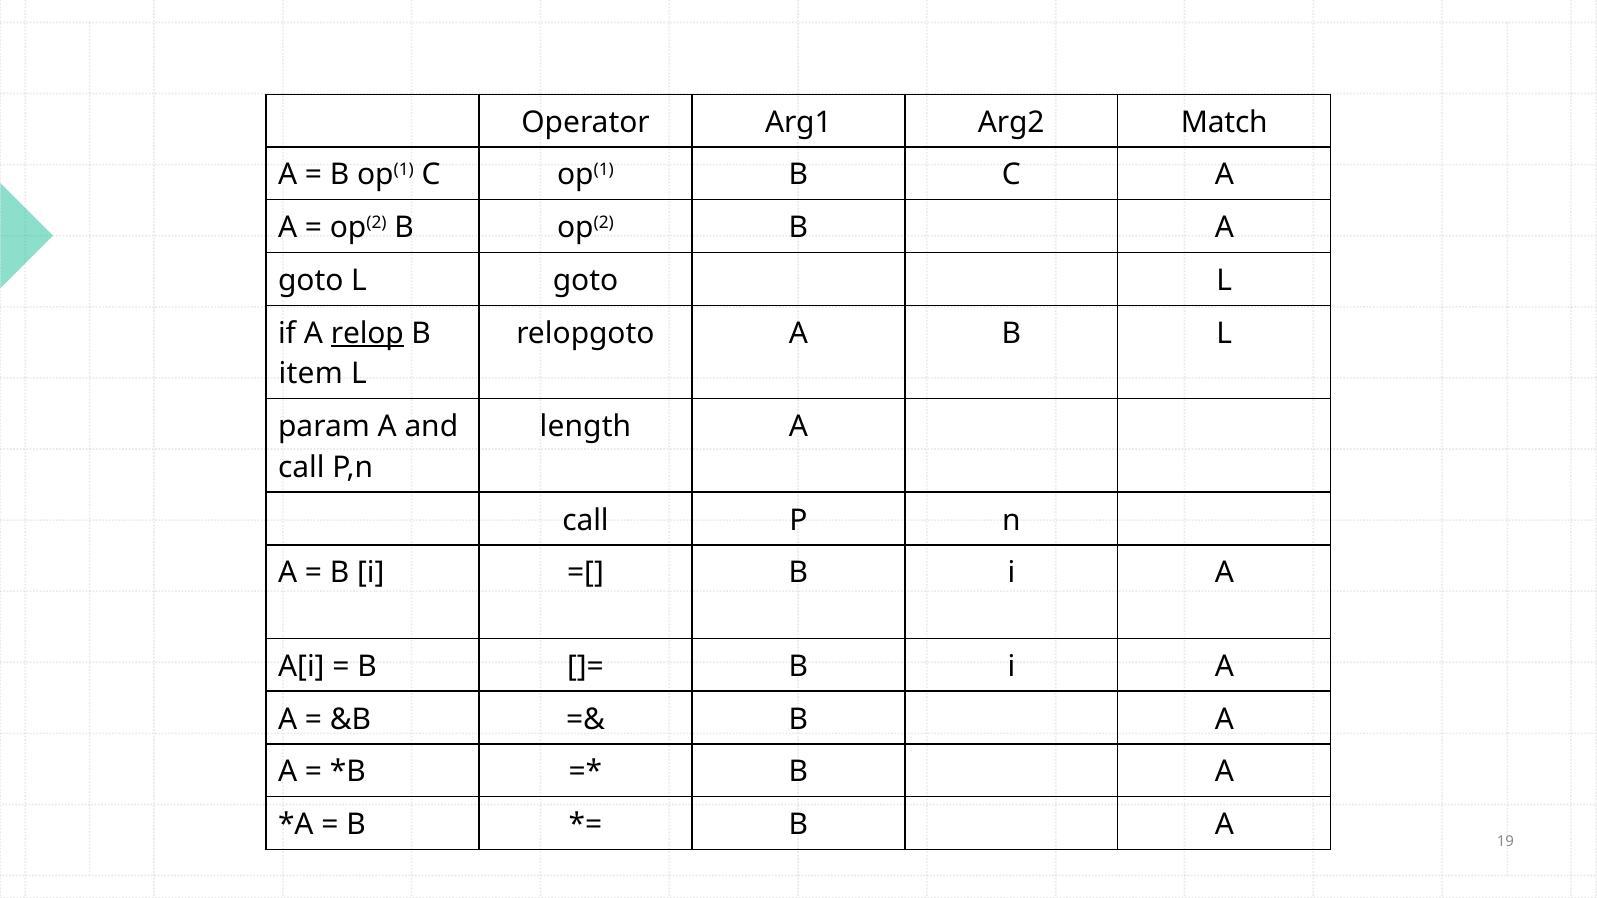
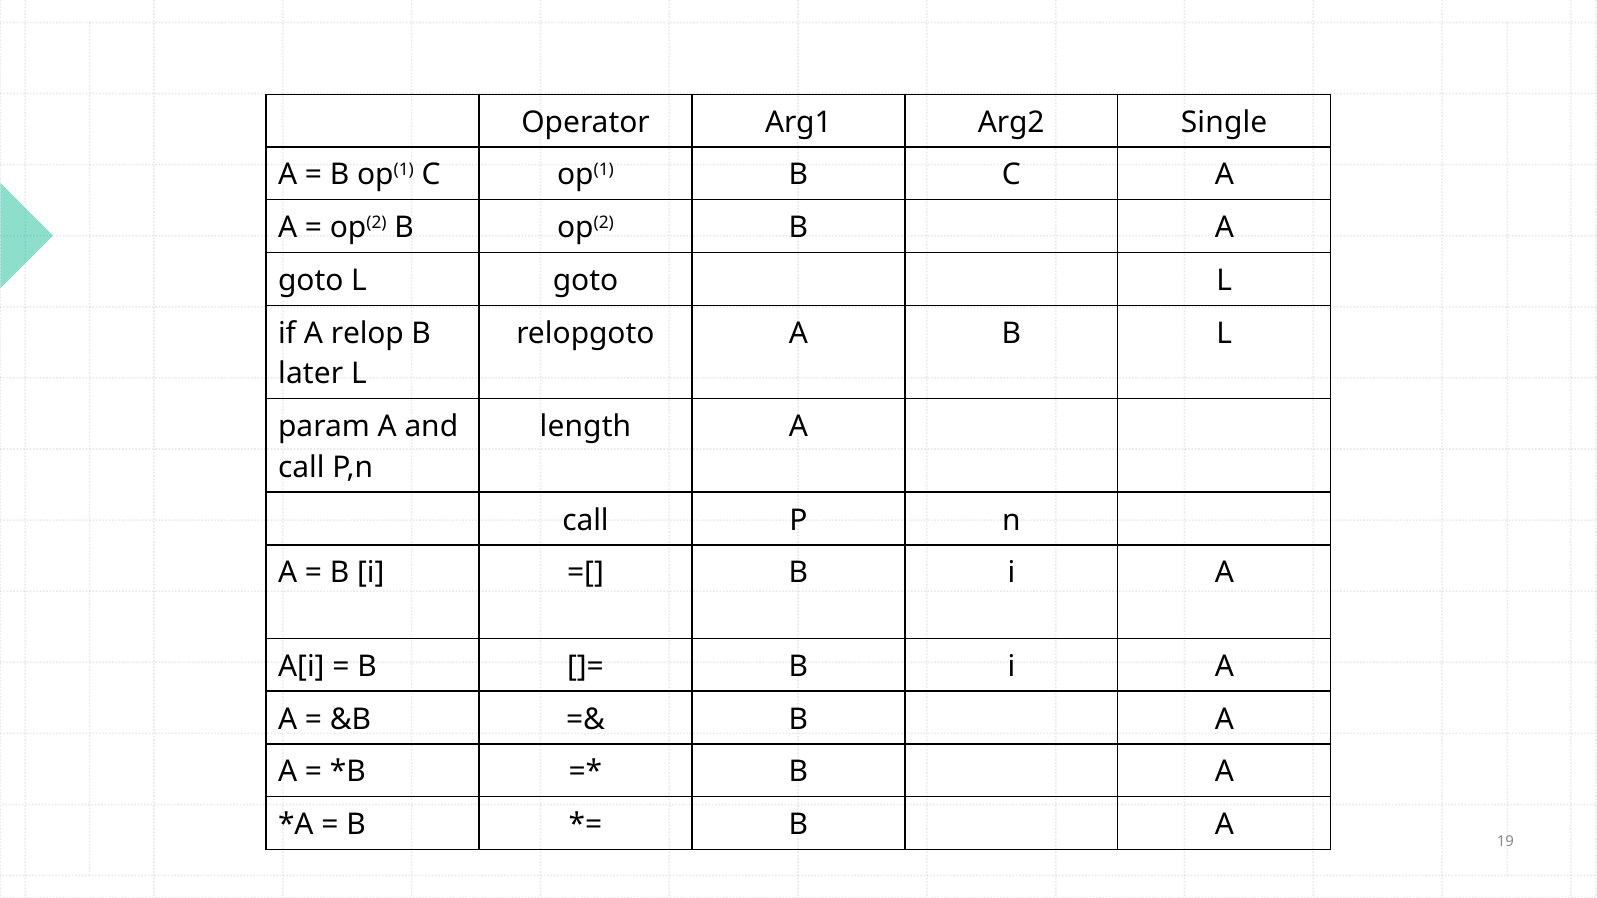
Match: Match -> Single (1224, 122)
relop underline: present -> none (367, 333)
item: item -> later (311, 374)
